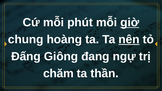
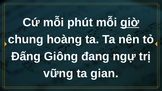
nên underline: present -> none (129, 40)
chăm: chăm -> vững (58, 74)
thần: thần -> gian (104, 74)
